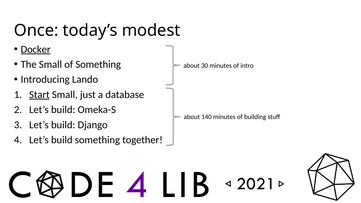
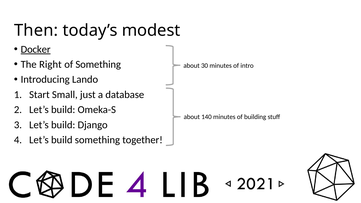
Once: Once -> Then (36, 30)
The Small: Small -> Right (50, 64)
Start underline: present -> none (39, 95)
